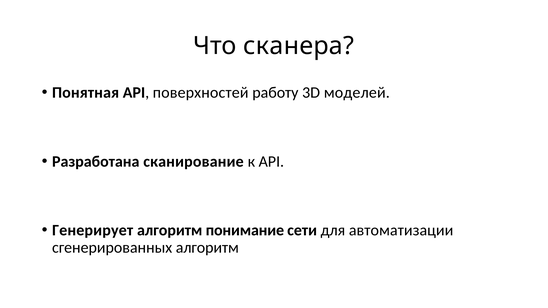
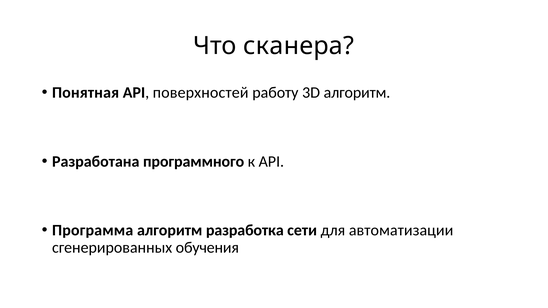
3D моделей: моделей -> алгоритм (357, 93)
сканирование: сканирование -> программного (194, 162)
Генерирует: Генерирует -> Программа (93, 231)
понимание: понимание -> разработка (245, 231)
сгенерированных алгоритм: алгоритм -> обучения (207, 248)
